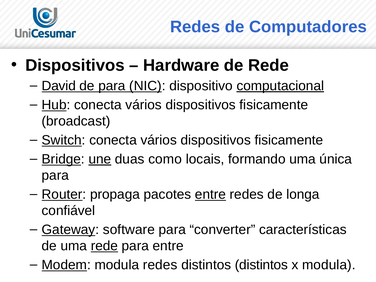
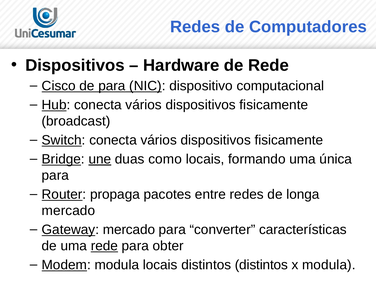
David: David -> Cisco (59, 86)
computacional underline: present -> none (280, 86)
entre underline: present -> none (210, 194)
confiável: confiável -> mercado (68, 211)
Gateway software: software -> mercado (129, 230)
para entre: entre -> obter (168, 246)
Modem modula redes: redes -> locais (160, 265)
